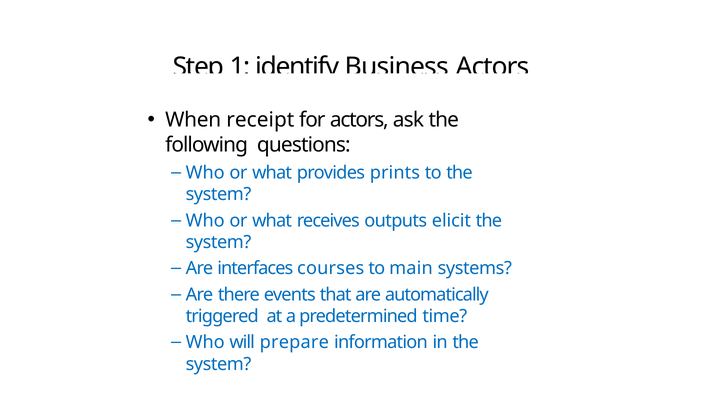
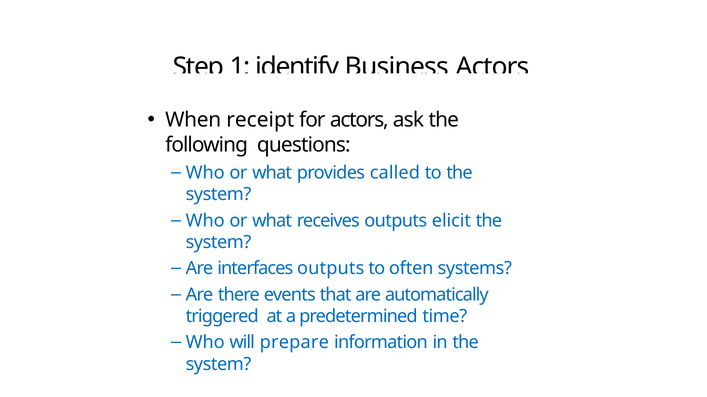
prints: prints -> called (395, 173)
interfaces courses: courses -> outputs (331, 269)
main: main -> often (411, 269)
